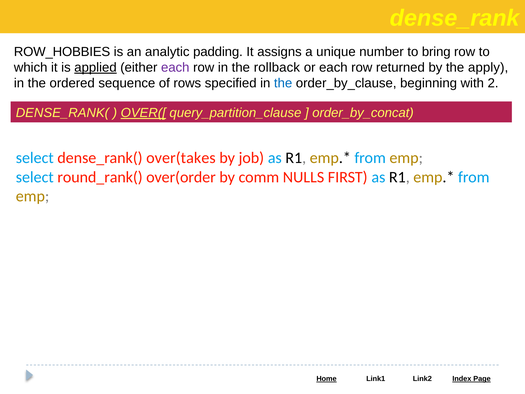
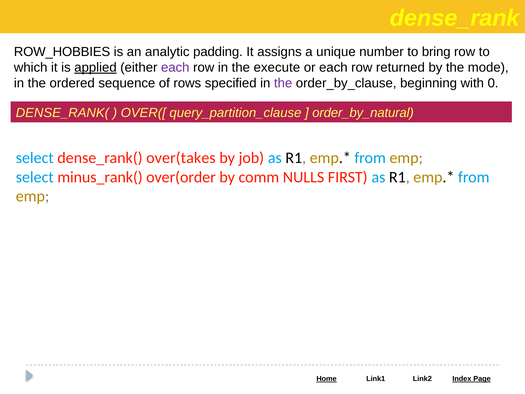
rollback: rollback -> execute (277, 67)
apply: apply -> mode (488, 67)
the colour: blue -> purple (283, 83)
2: 2 -> 0 (493, 83)
OVER([ underline: present -> none (143, 113)
order_by_concat: order_by_concat -> order_by_natural (363, 113)
round_rank(: round_rank( -> minus_rank( (100, 177)
